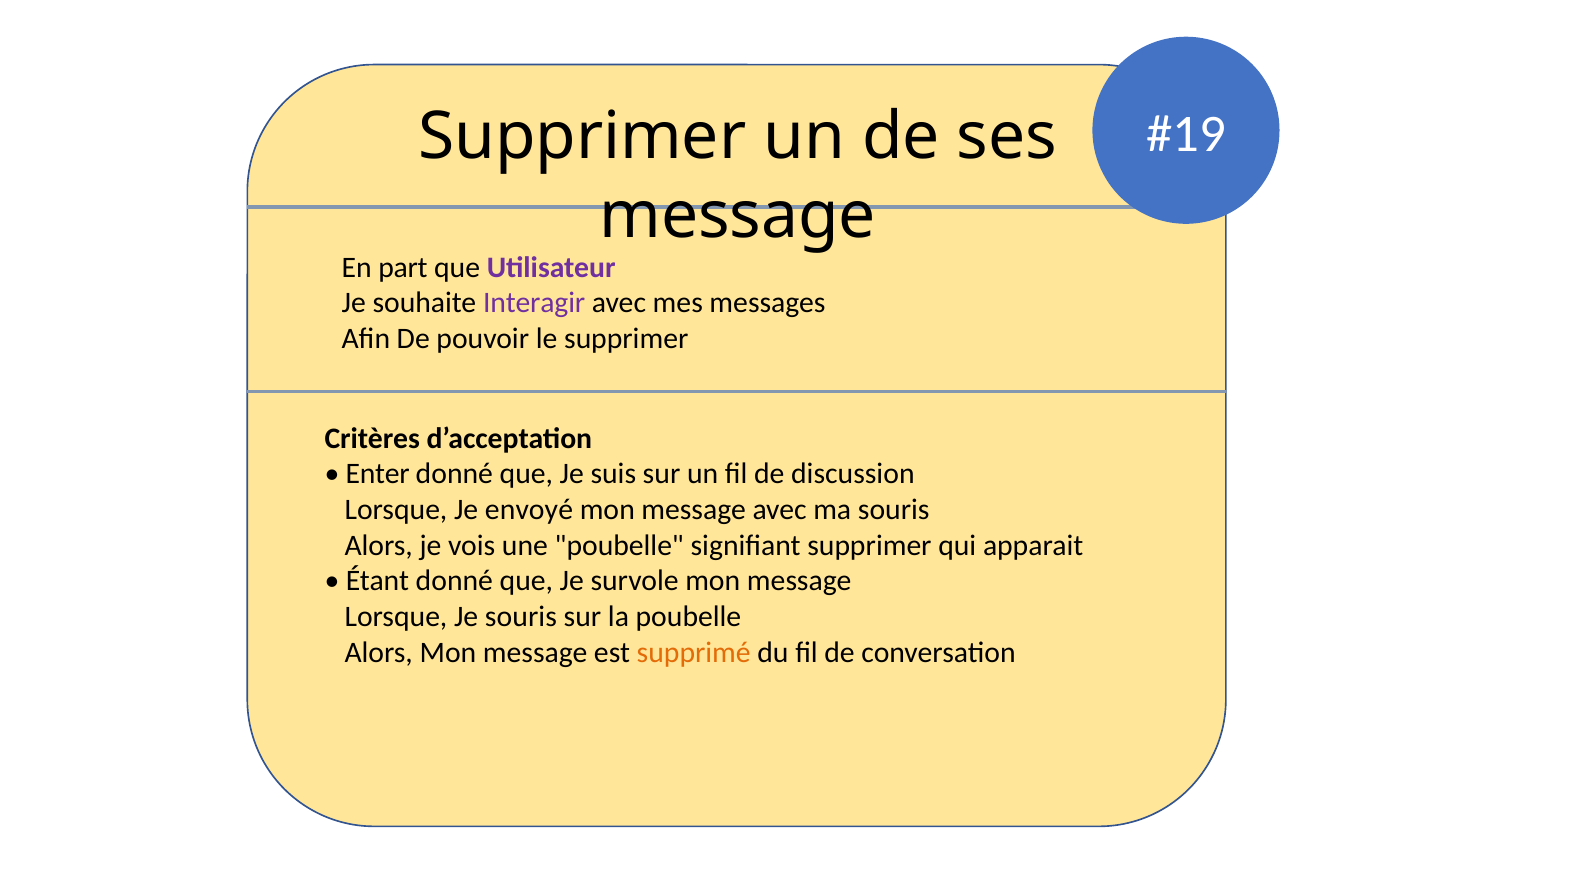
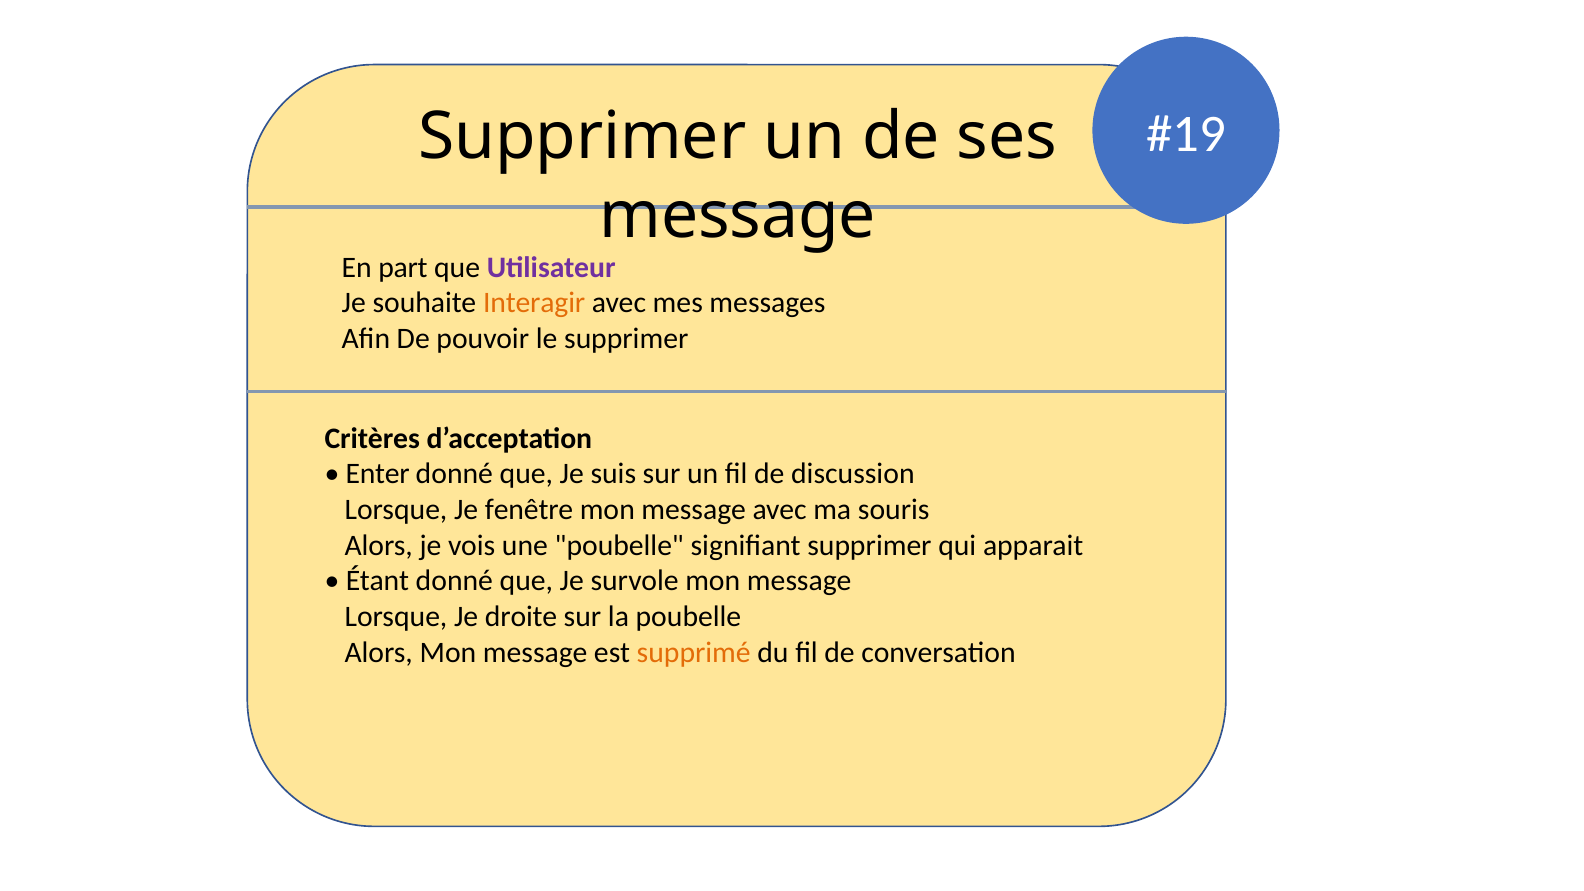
Interagir colour: purple -> orange (534, 303)
envoyé: envoyé -> fenêtre (529, 510)
Je souris: souris -> droite (521, 617)
